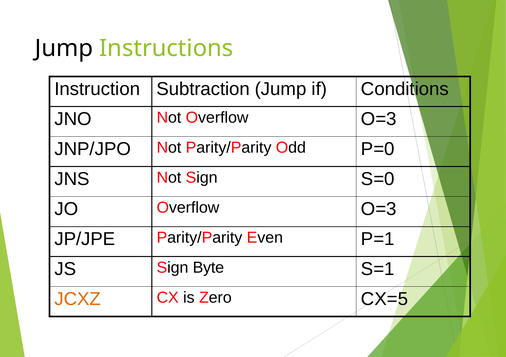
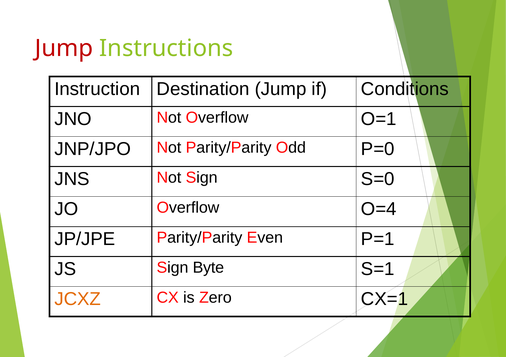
Jump colour: black -> red (64, 48)
Subtraction: Subtraction -> Destination (203, 89)
Not Overflow O=3: O=3 -> O=1 (379, 119)
JO Overflow O=3: O=3 -> O=4 (379, 209)
CX=5: CX=5 -> CX=1 (385, 300)
